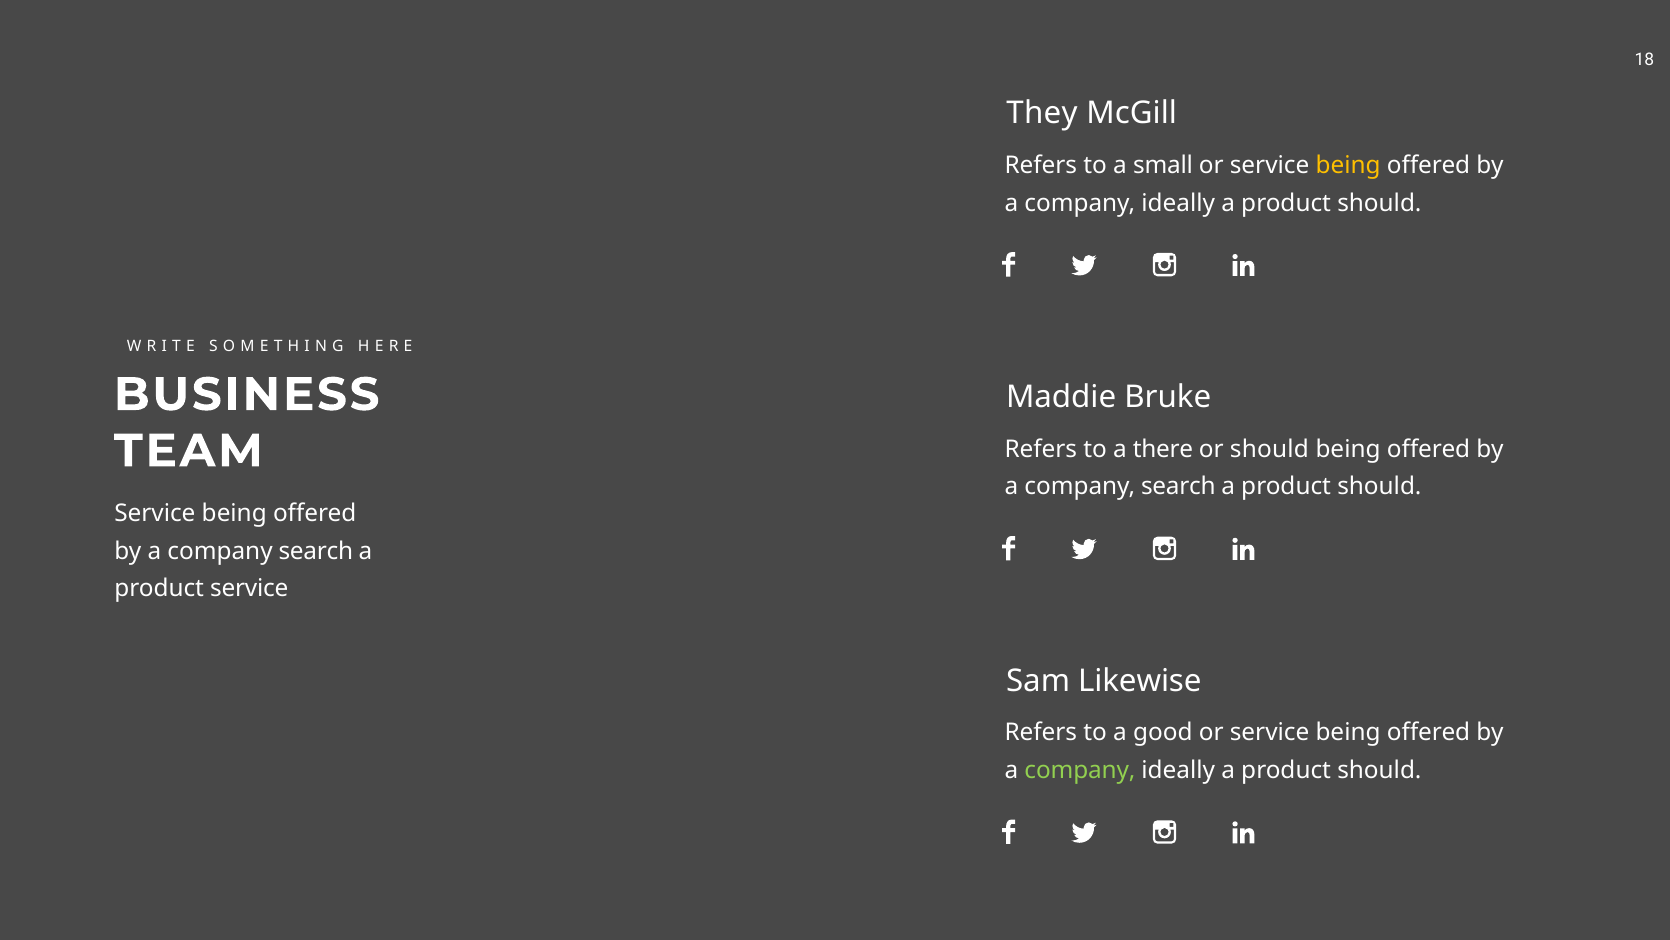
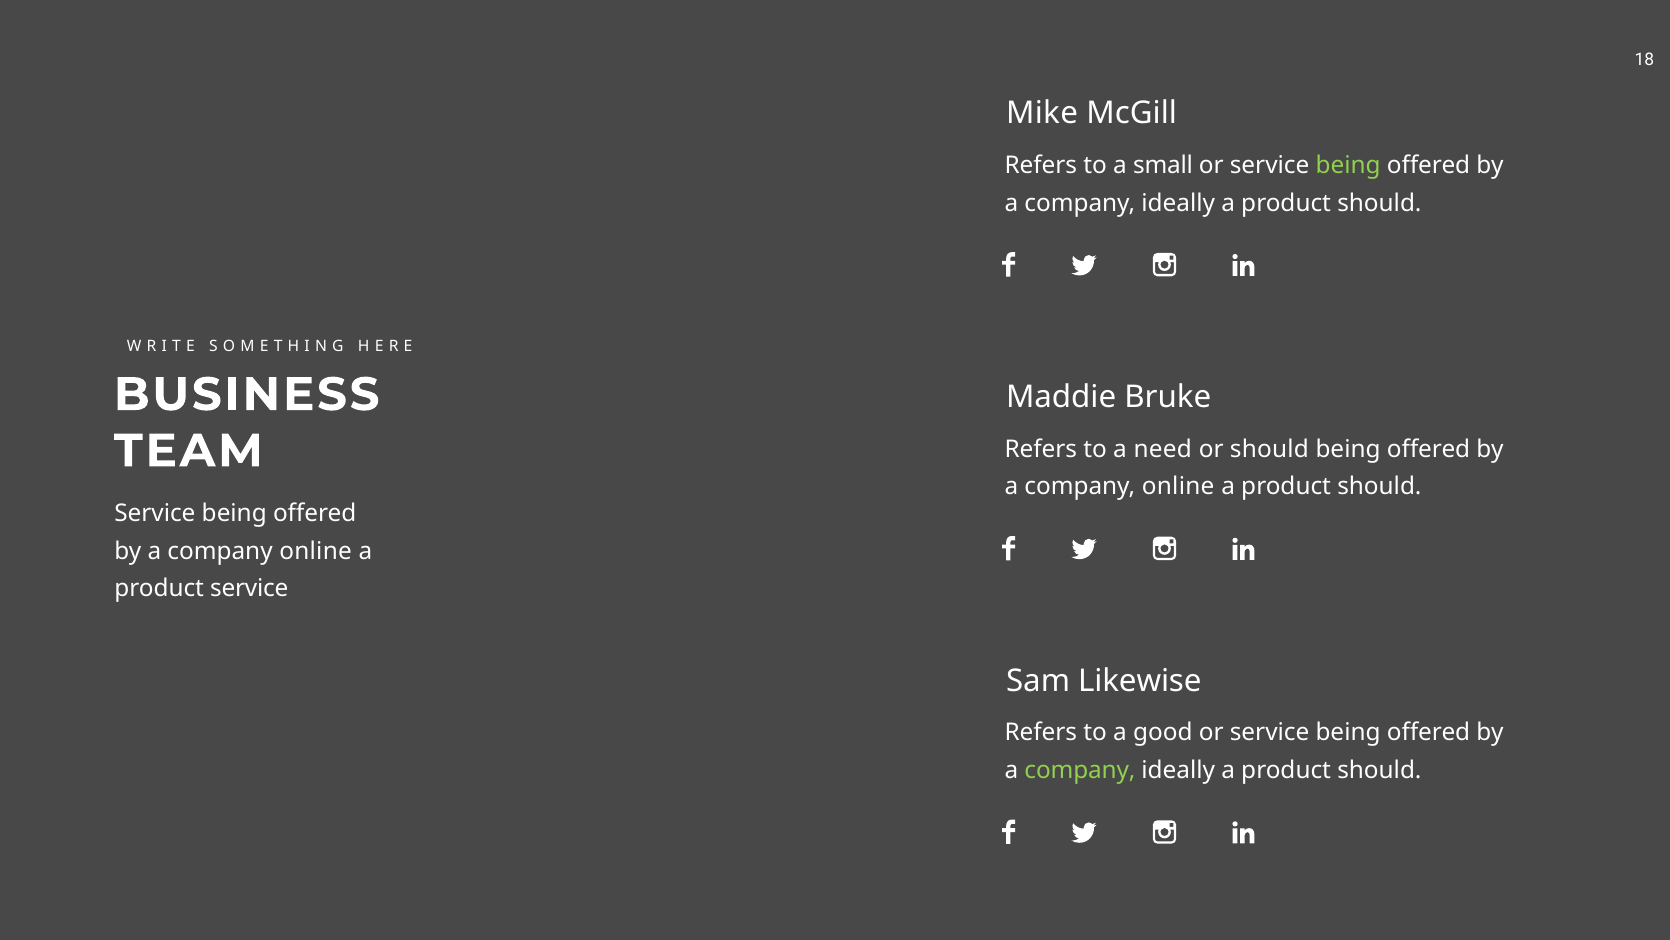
They: They -> Mike (1042, 113)
being colour: yellow -> light green (1348, 166)
there: there -> need (1163, 449)
search: search -> online (1178, 487)
search: search -> online (316, 551)
